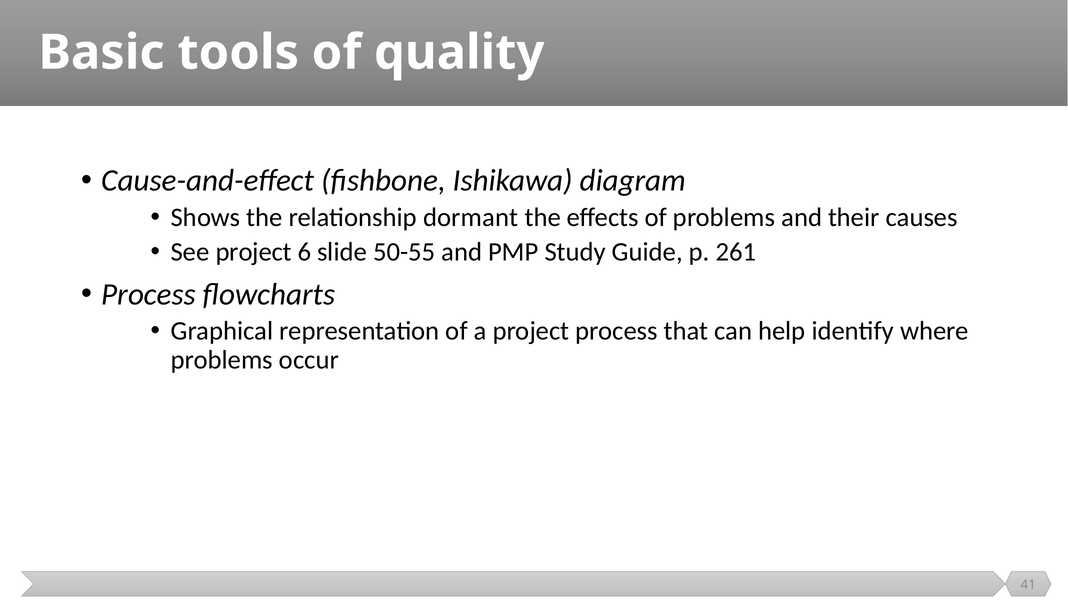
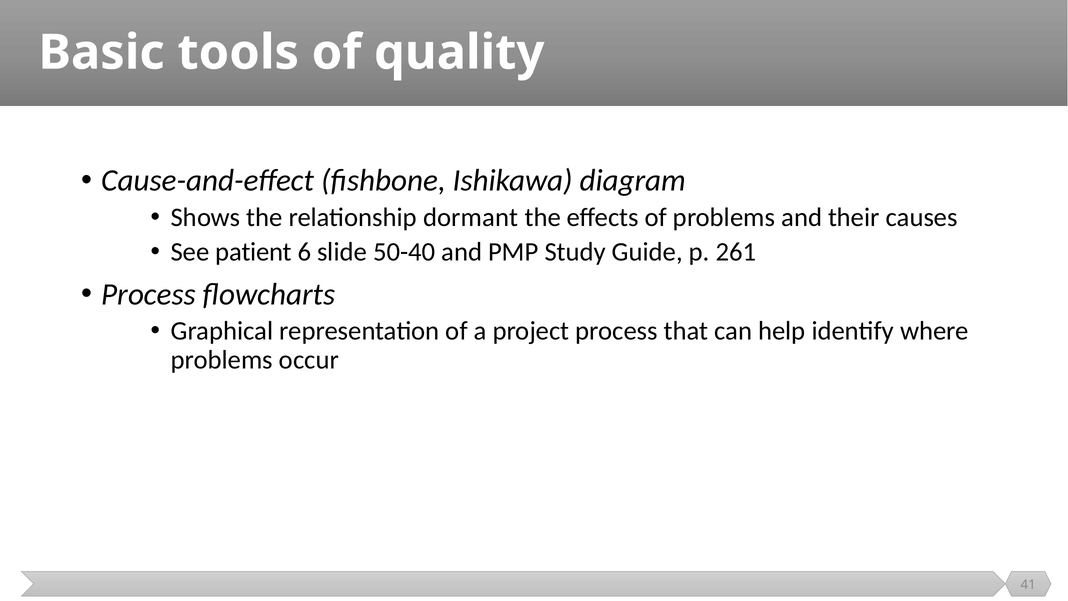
See project: project -> patient (254, 252)
50-55: 50-55 -> 50-40 (404, 252)
